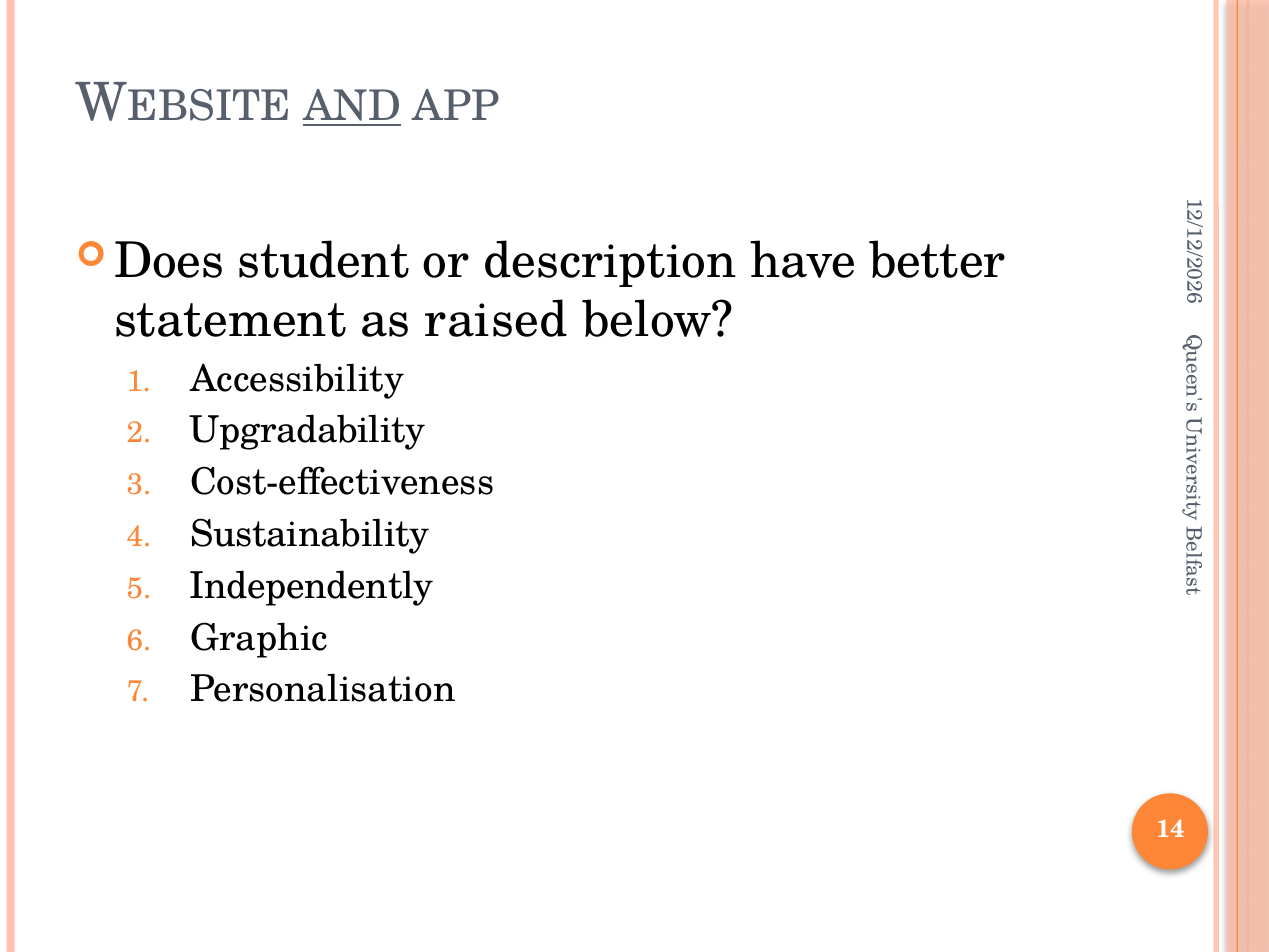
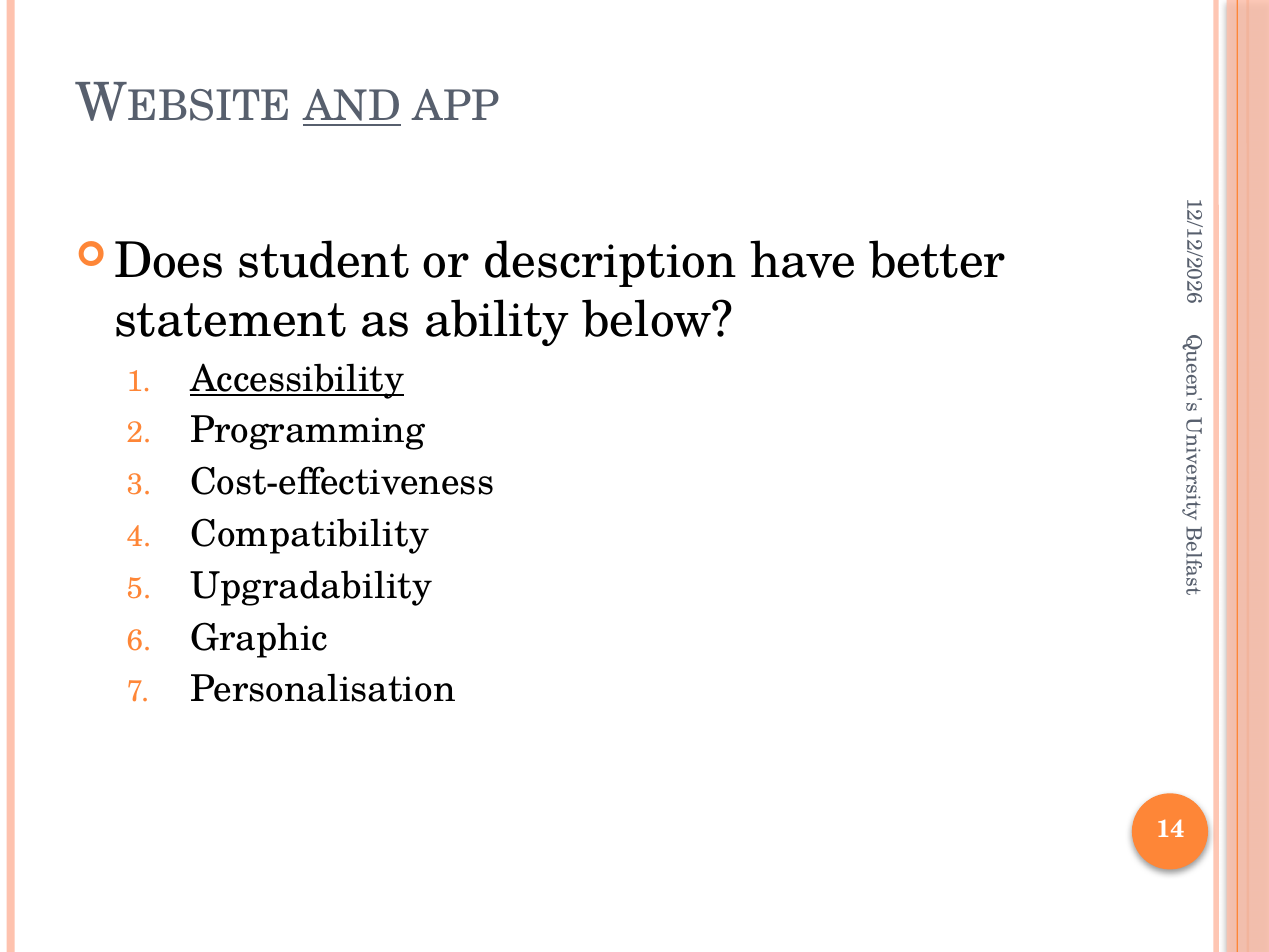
raised: raised -> ability (497, 320)
Accessibility underline: none -> present (297, 379)
Upgradability: Upgradability -> Programming (308, 431)
Sustainability: Sustainability -> Compatibility (310, 534)
Independently: Independently -> Upgradability (311, 586)
